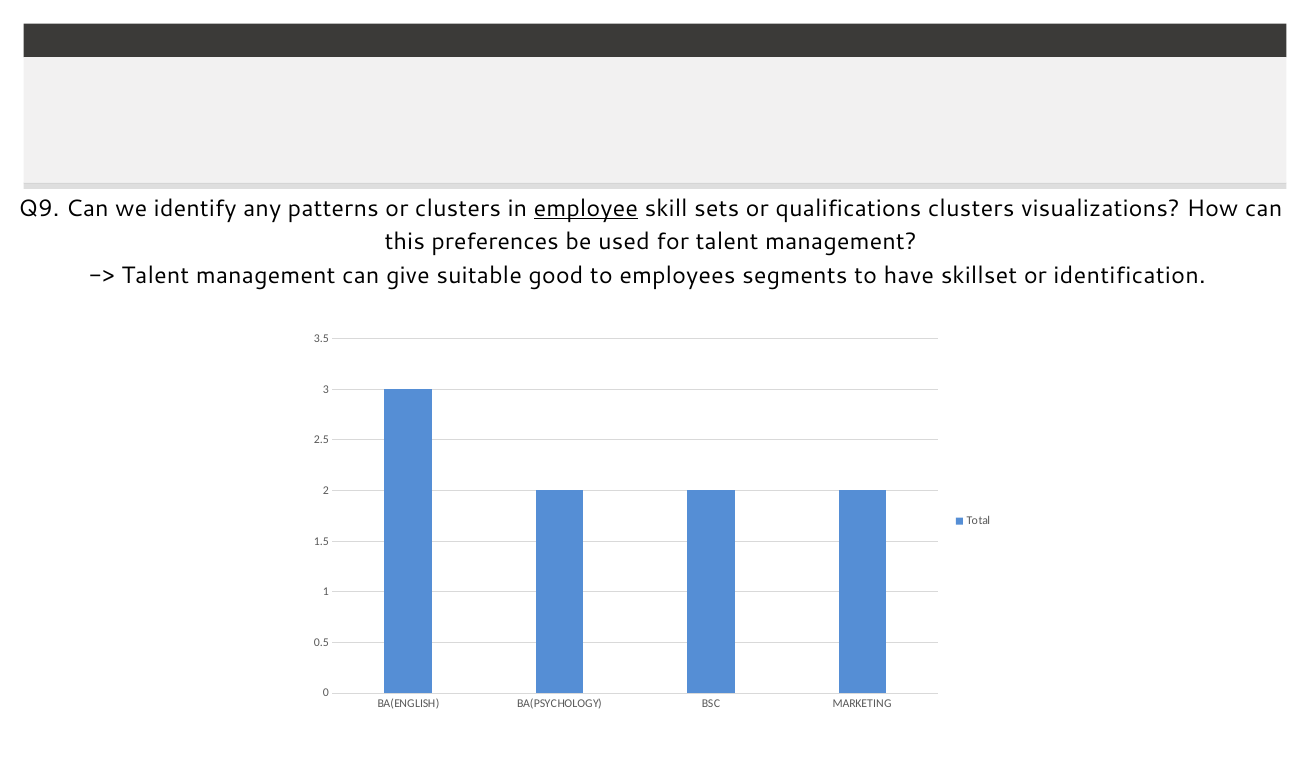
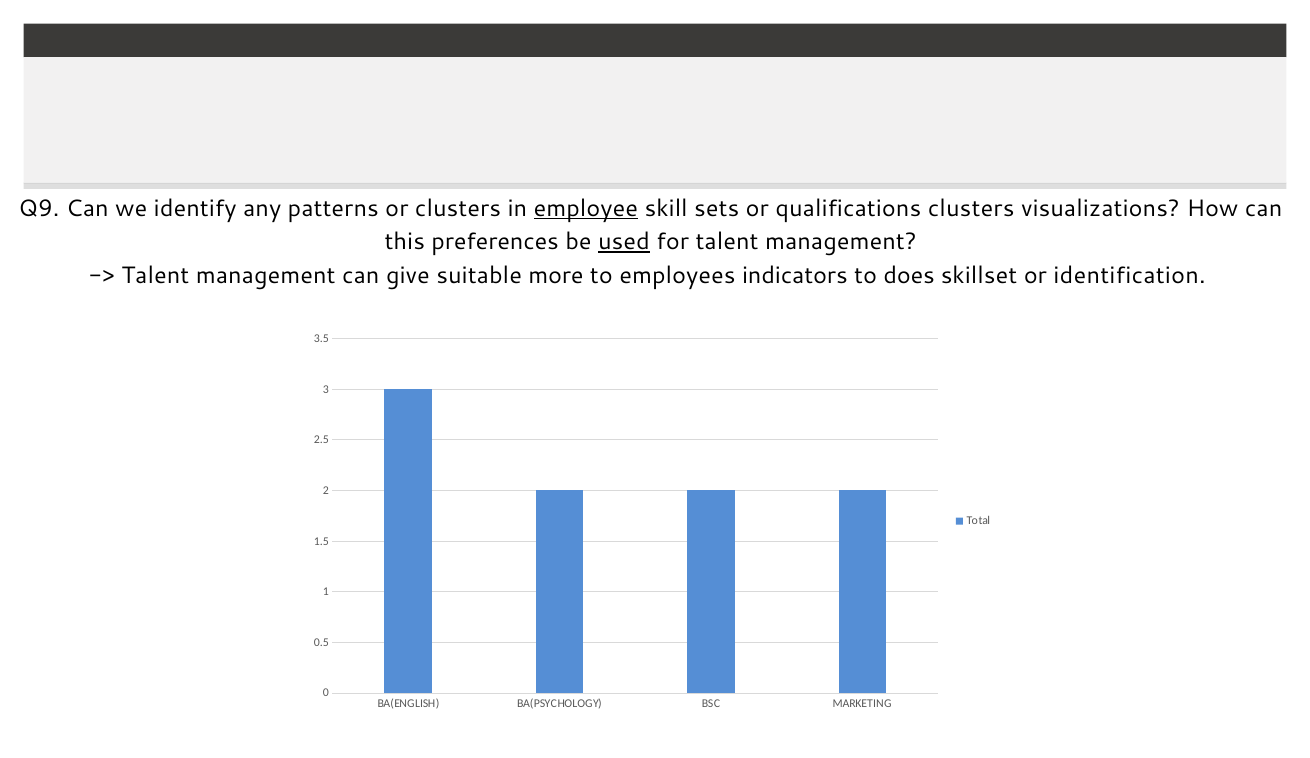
used underline: none -> present (624, 242)
good: good -> more (556, 275)
segments: segments -> indicators (795, 275)
have: have -> does (909, 275)
